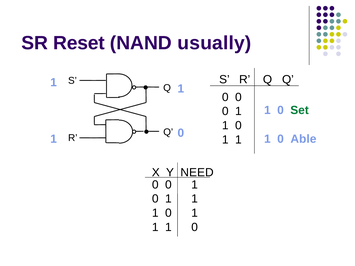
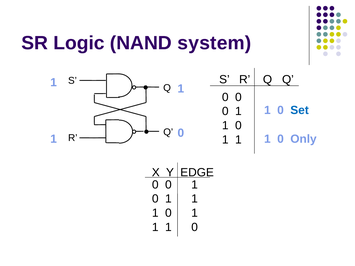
Reset: Reset -> Logic (79, 43)
usually: usually -> system (214, 43)
Set colour: green -> blue (300, 110)
Able: Able -> Only (303, 139)
NEED: NEED -> EDGE (197, 173)
